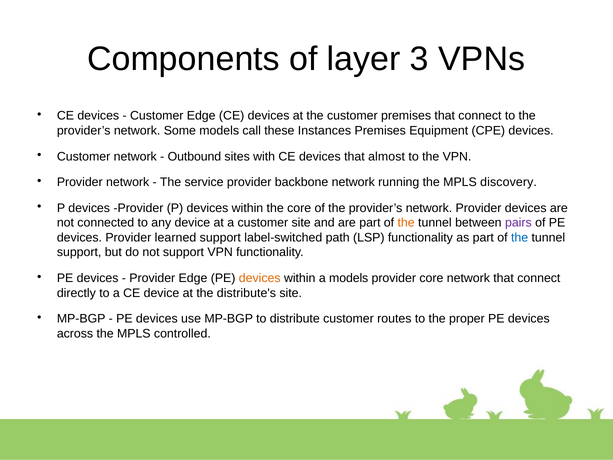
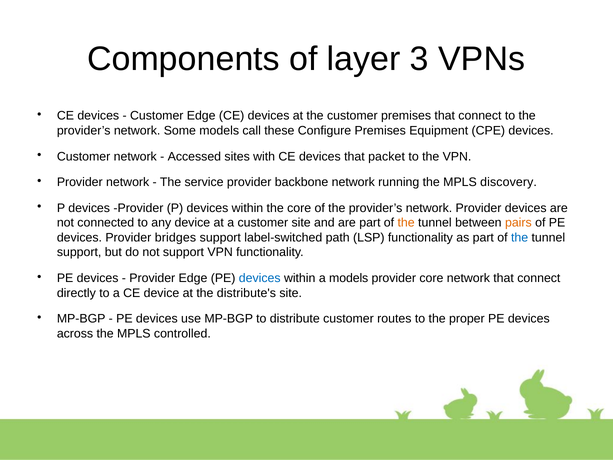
Instances: Instances -> Configure (325, 131)
Outbound: Outbound -> Accessed (194, 156)
almost: almost -> packet (387, 156)
pairs colour: purple -> orange (518, 223)
learned: learned -> bridges (175, 237)
devices colour: orange -> blue (260, 278)
